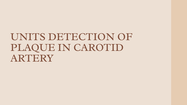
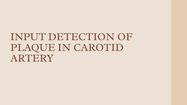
UNITS: UNITS -> INPUT (28, 37)
